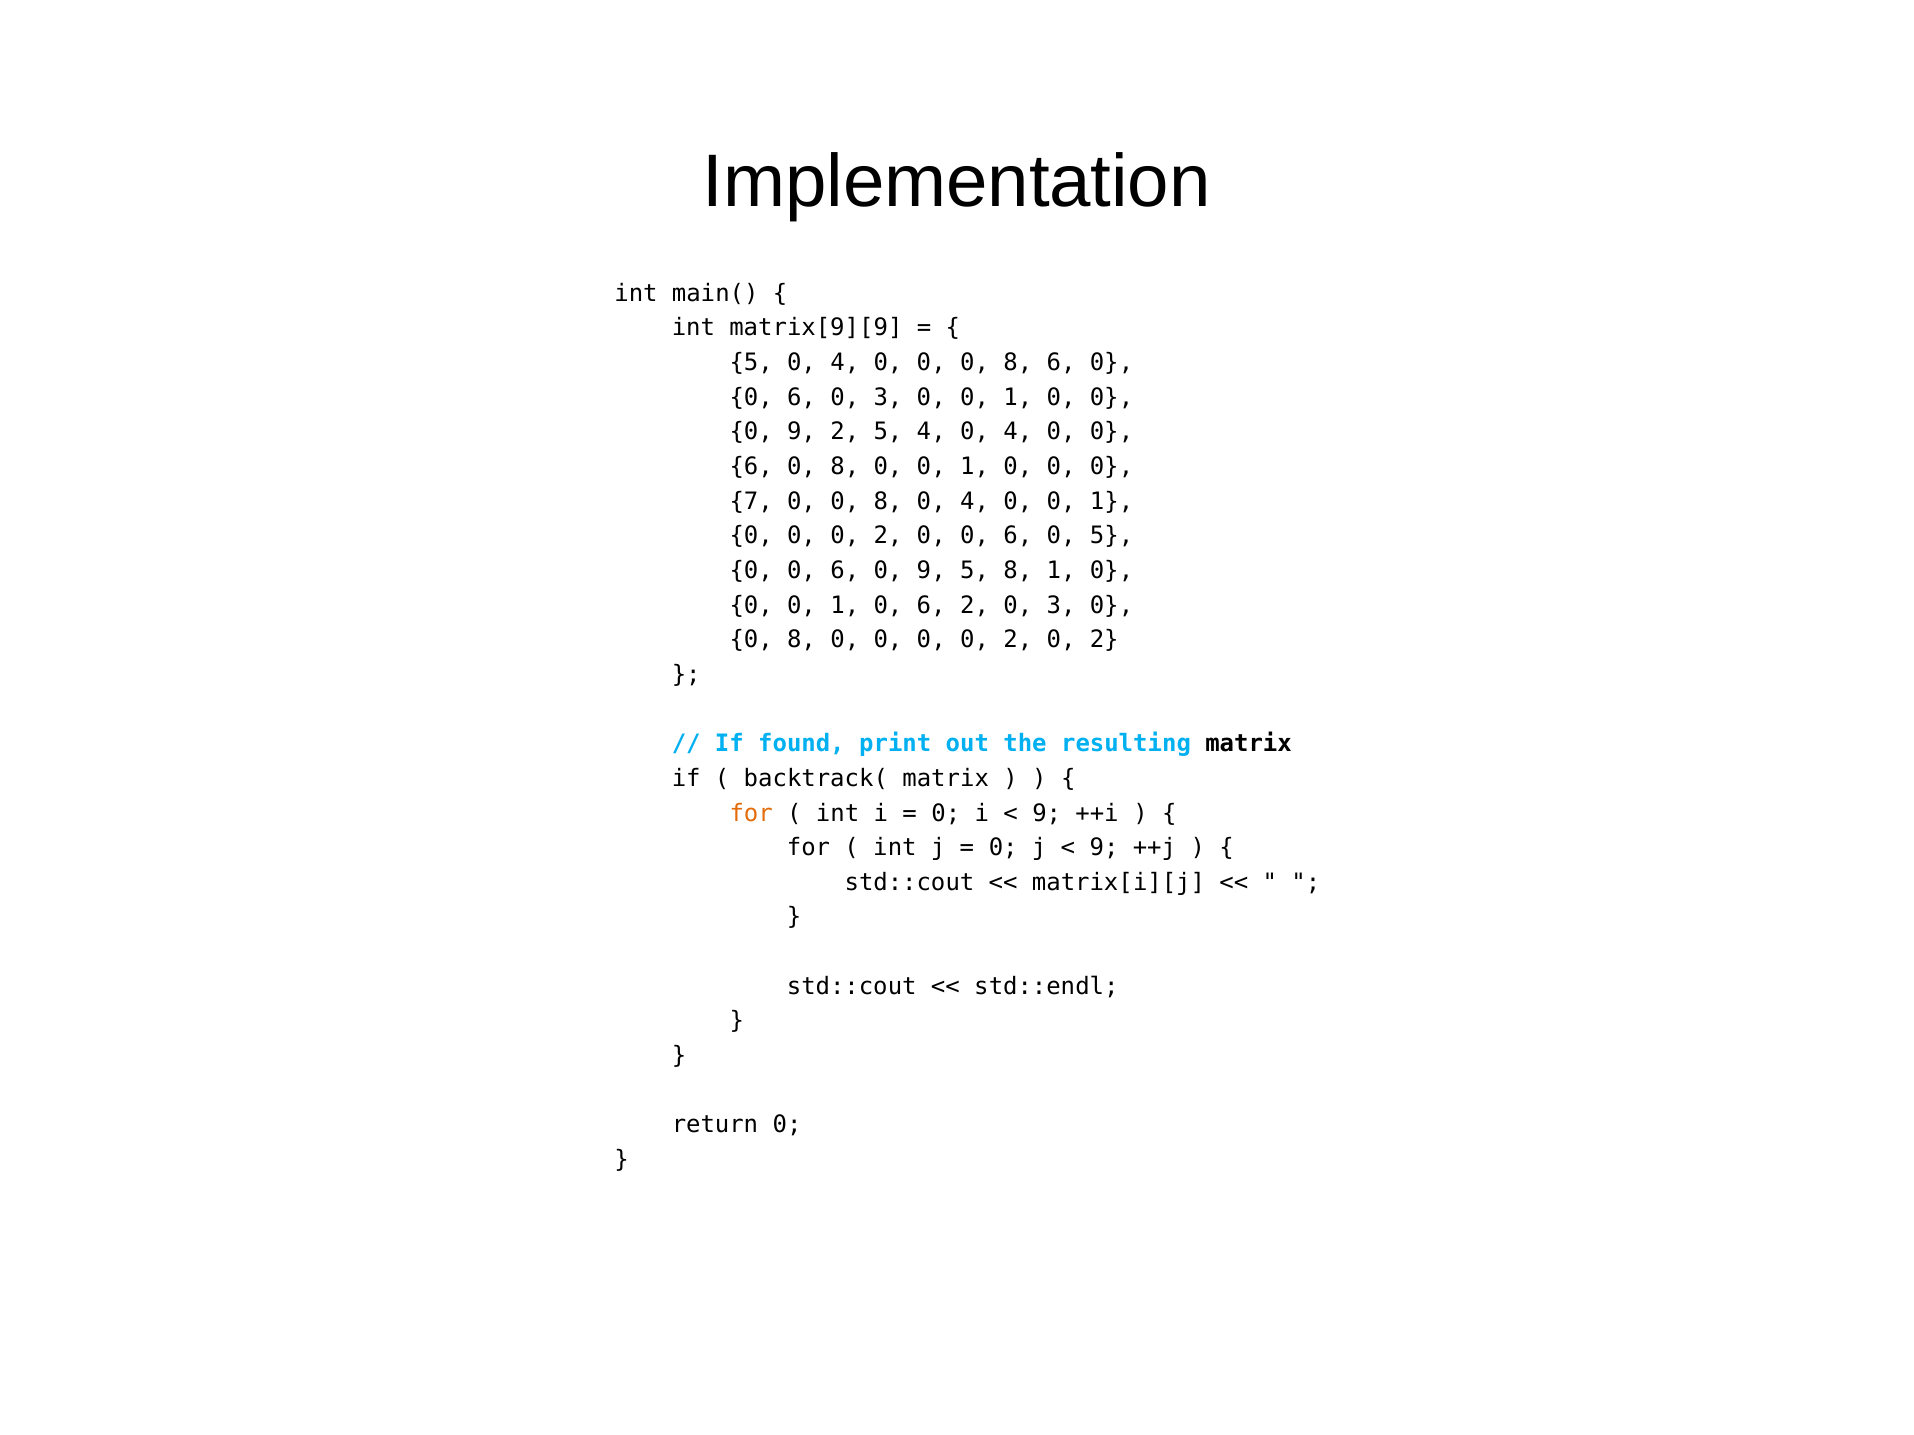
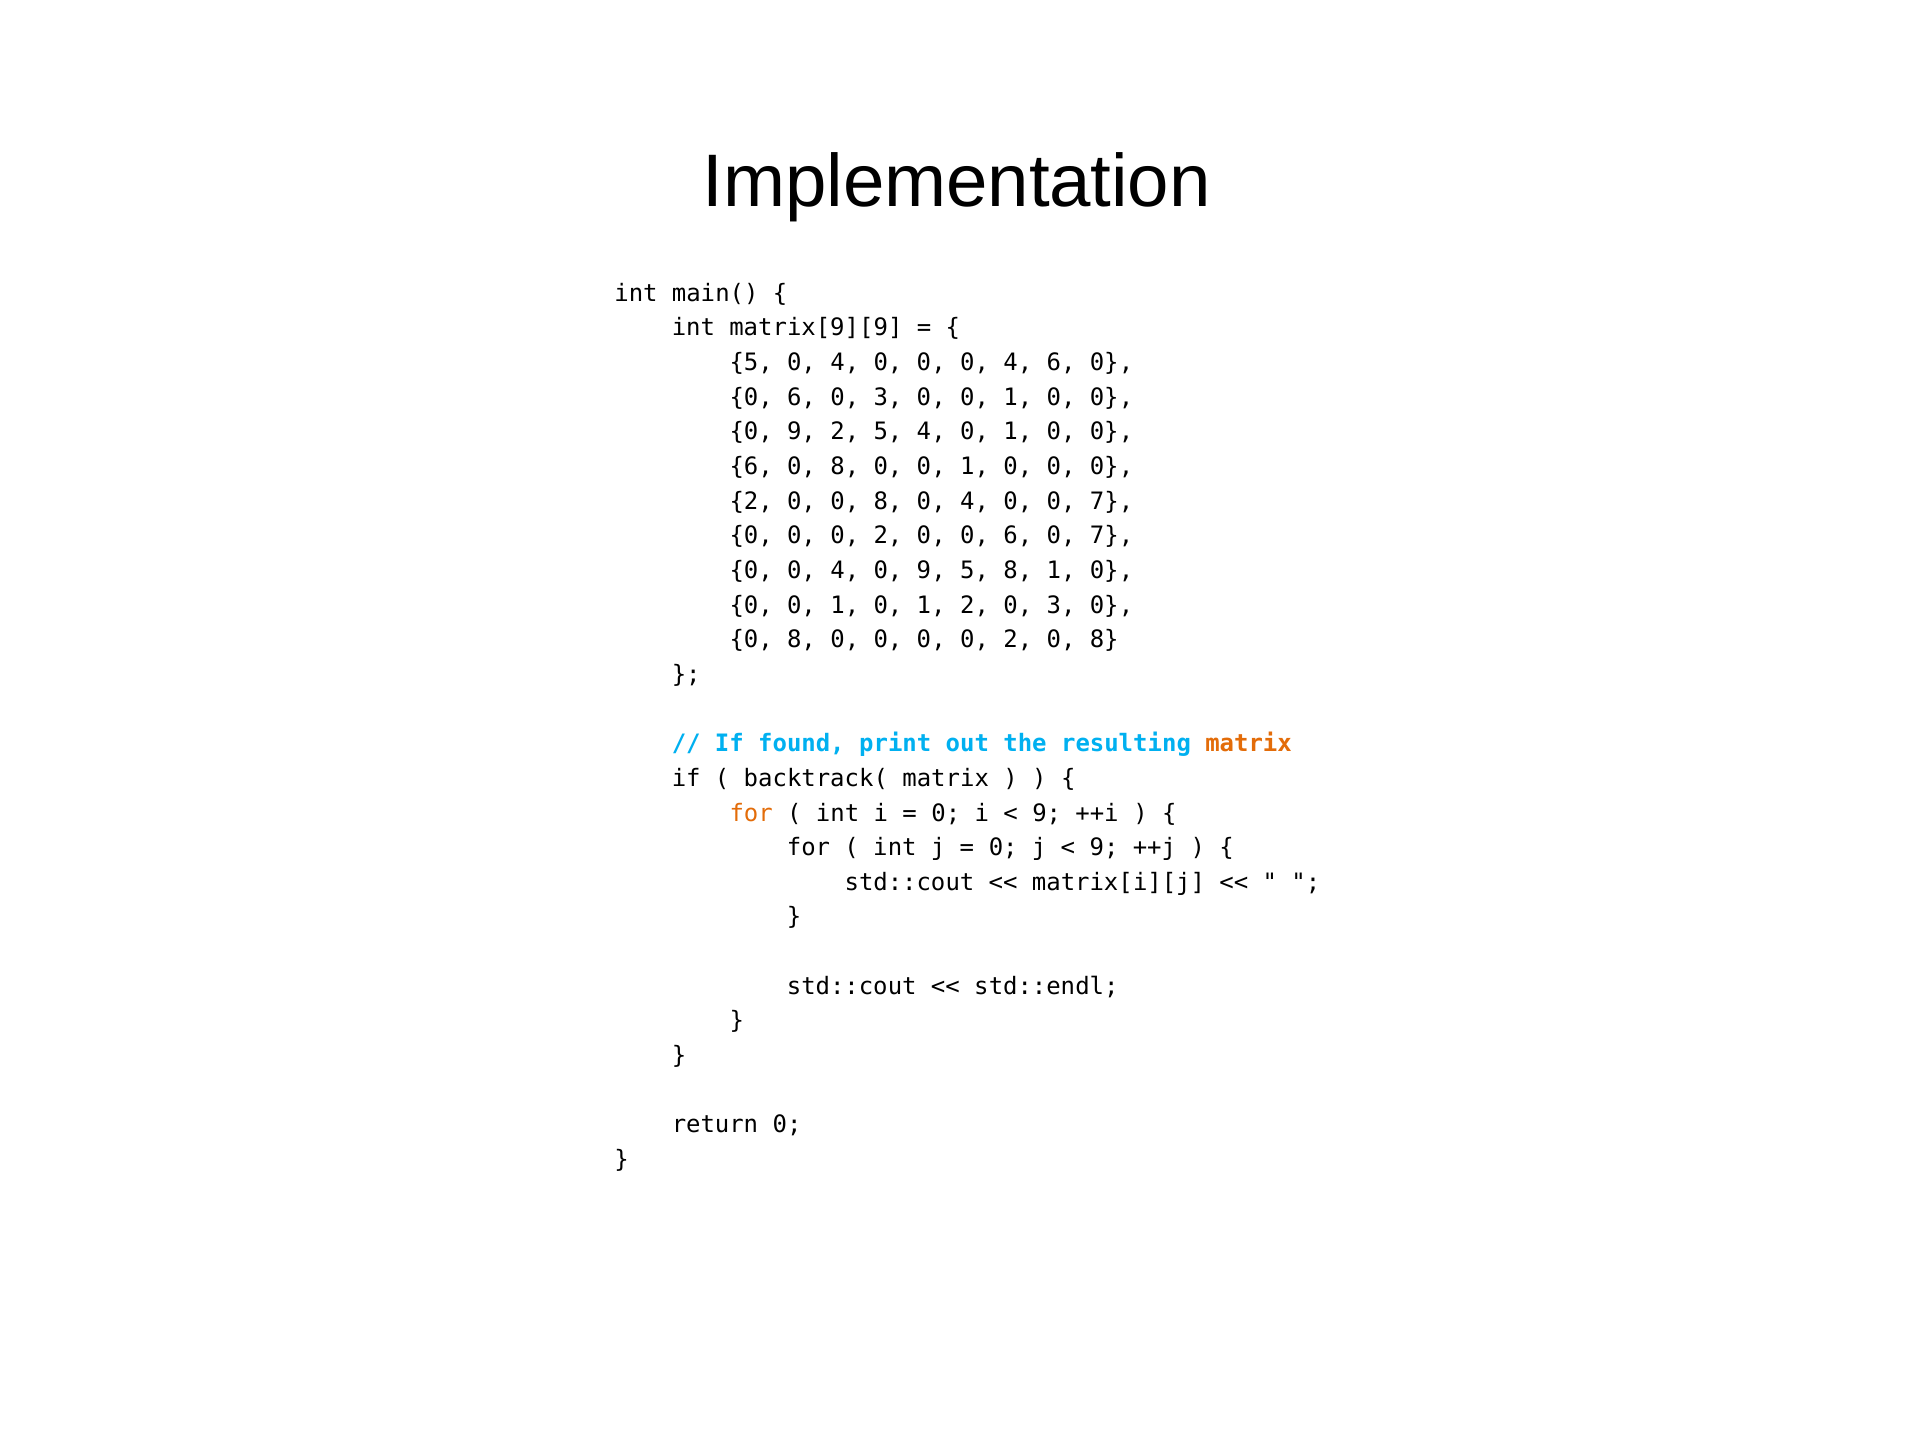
0 0 0 8: 8 -> 4 (1018, 363)
4 0 4: 4 -> 1 (1018, 432)
7: 7 -> 2 (751, 501)
4 0 0 1: 1 -> 7 (1112, 501)
6 0 5: 5 -> 7 (1112, 536)
6: 6 -> 4 (845, 571)
1 0 6: 6 -> 1 (931, 605)
2 0 2: 2 -> 8 (1104, 640)
matrix colour: black -> orange (1249, 744)
